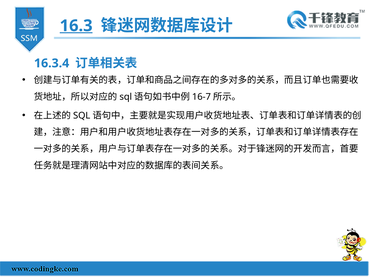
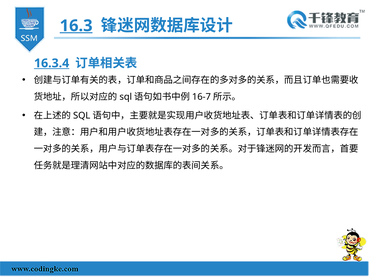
16.3.4 underline: none -> present (52, 63)
